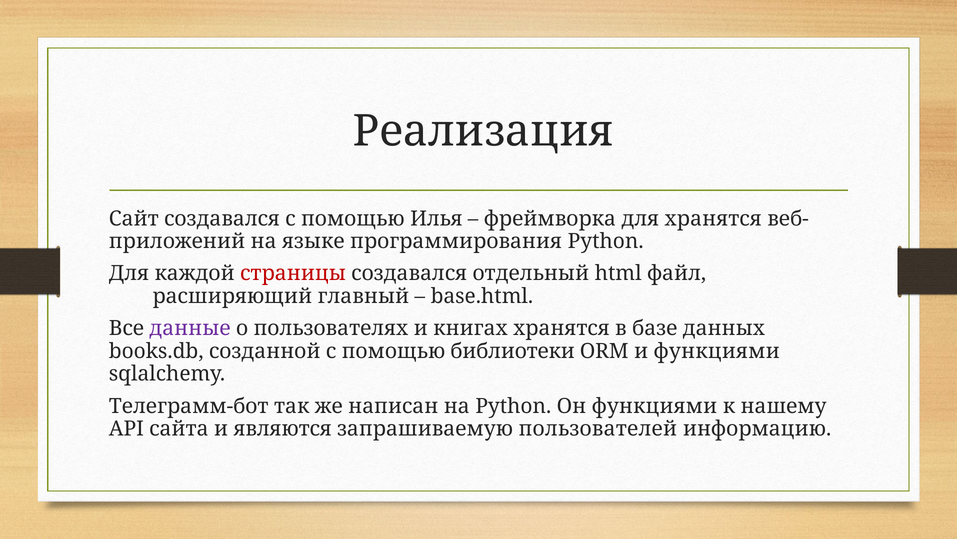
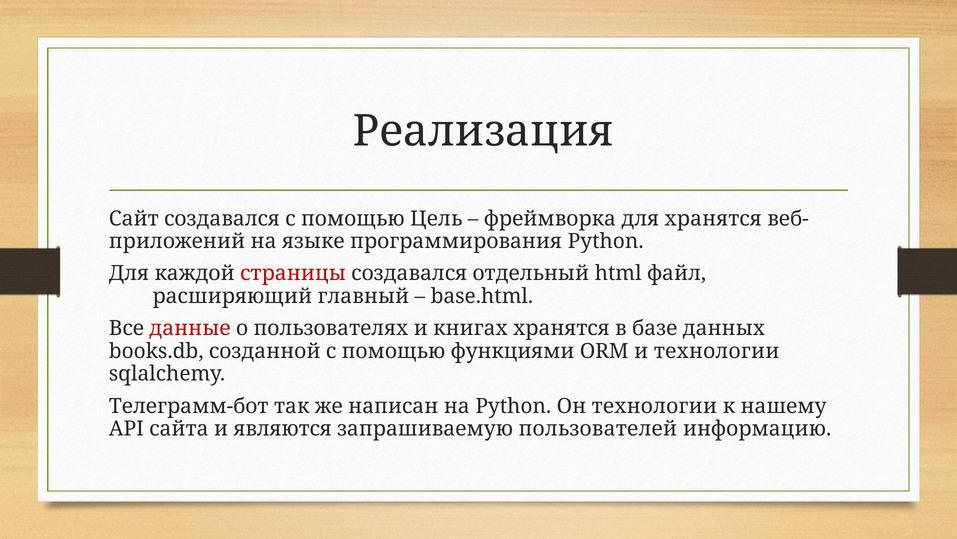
Илья: Илья -> Цель (436, 218)
данные colour: purple -> red (190, 328)
библиотеки: библиотеки -> функциями (513, 351)
и функциями: функциями -> технологии (717, 351)
Он функциями: функциями -> технологии (654, 406)
